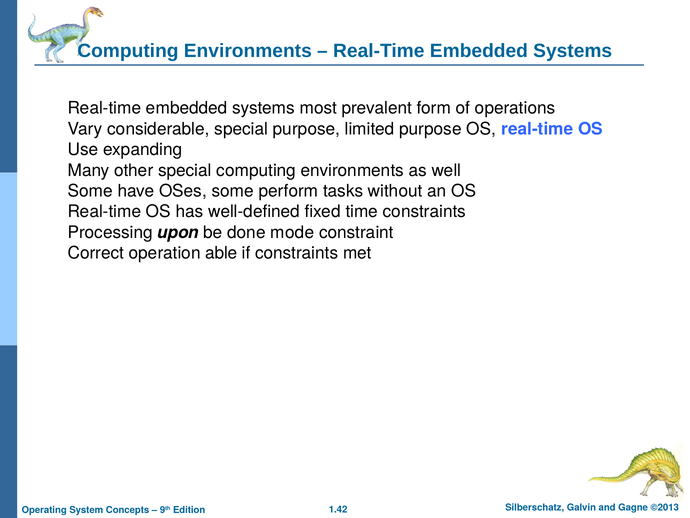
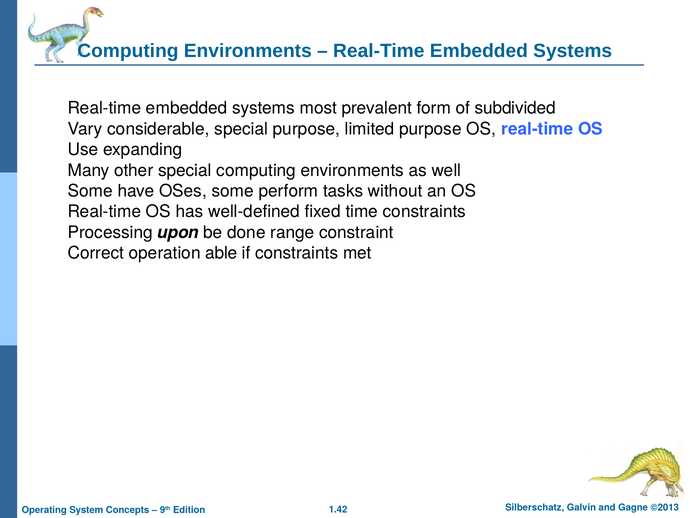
operations: operations -> subdivided (515, 108)
mode: mode -> range (292, 232)
